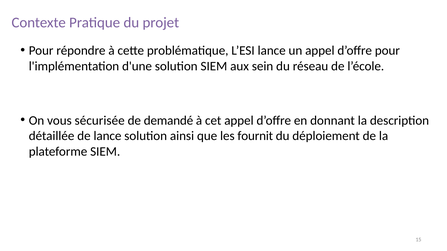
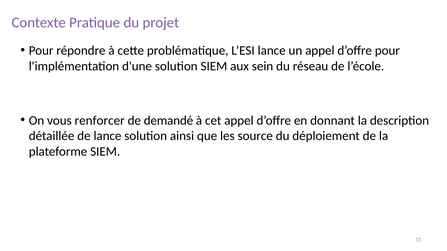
sécurisée: sécurisée -> renforcer (100, 121)
fournit: fournit -> source (255, 136)
